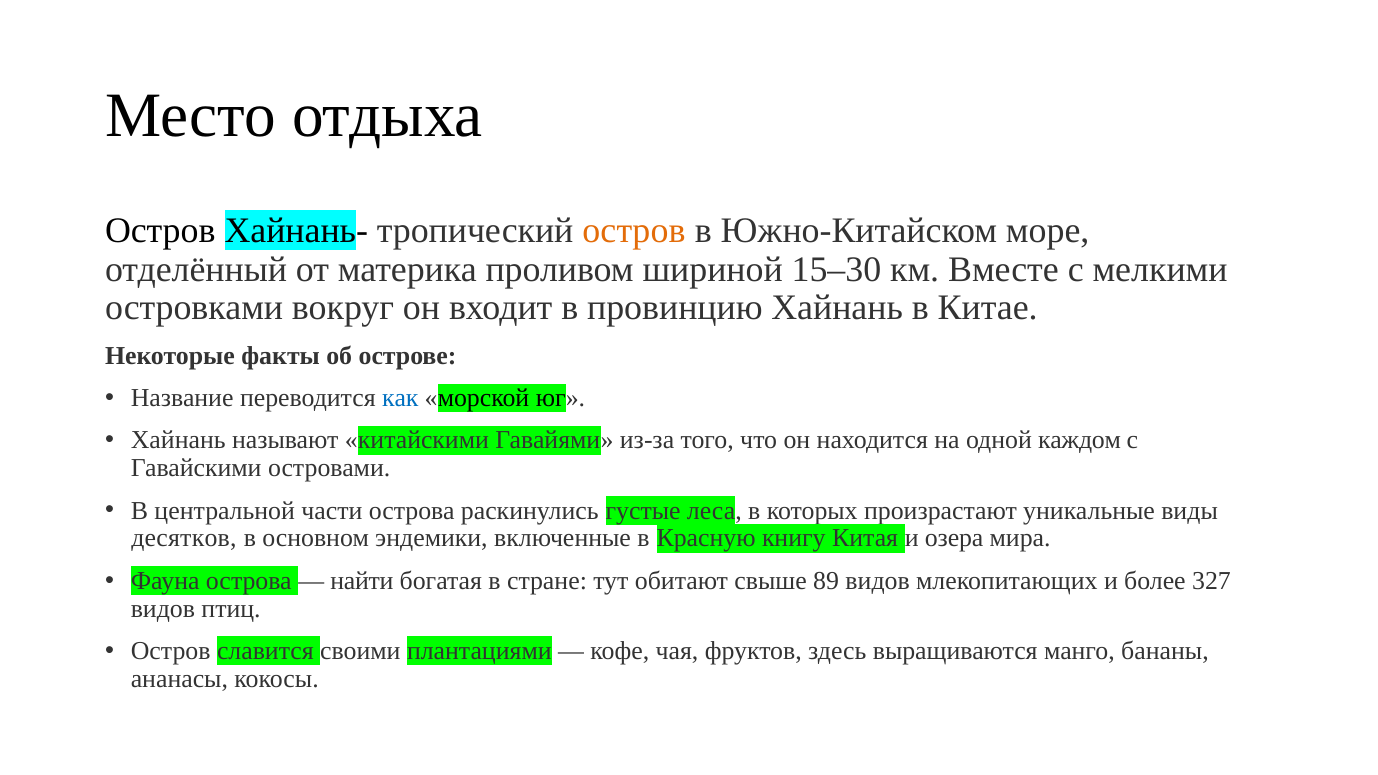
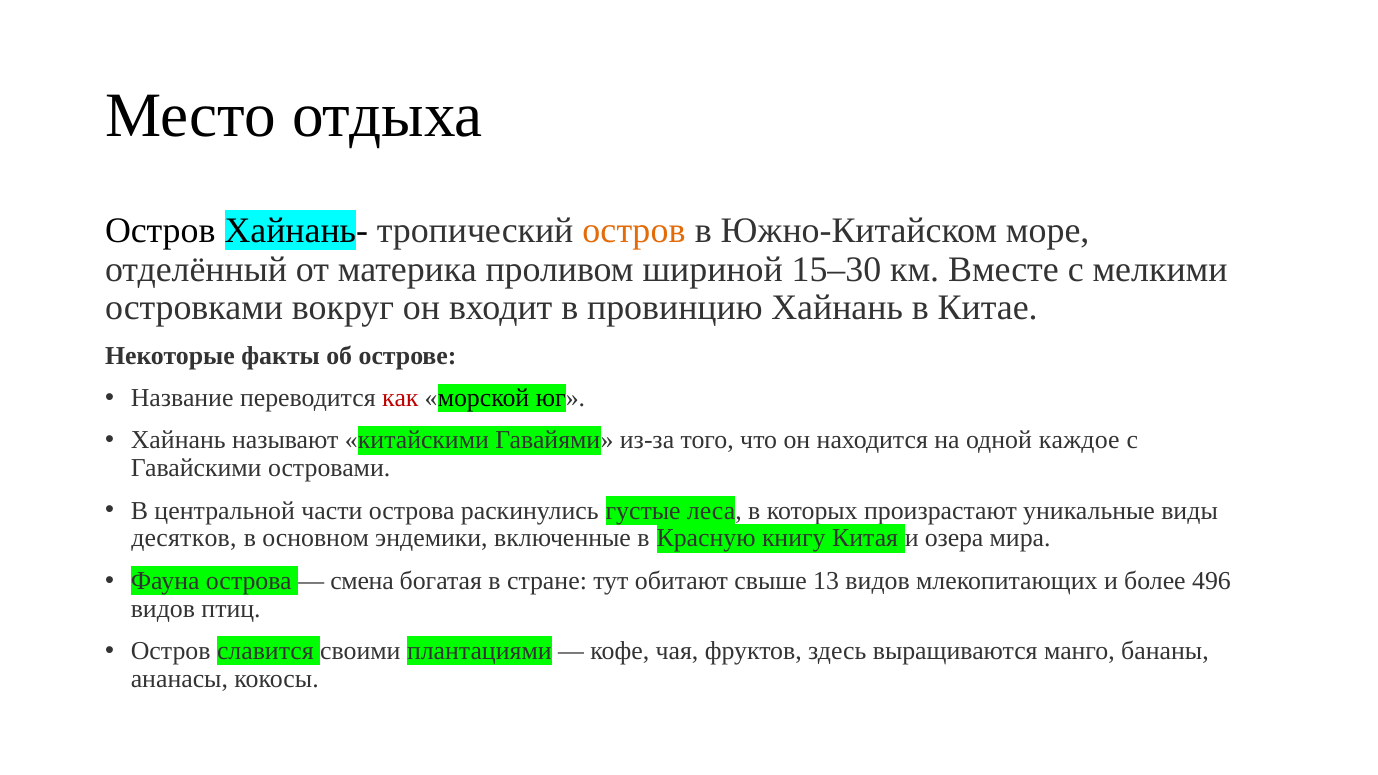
как colour: blue -> red (400, 398)
каждом: каждом -> каждое (1079, 440)
найти: найти -> смена (362, 581)
89: 89 -> 13 (826, 581)
327: 327 -> 496 (1211, 581)
